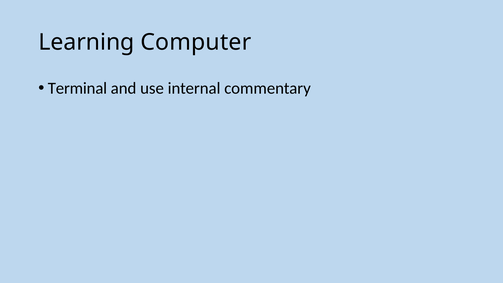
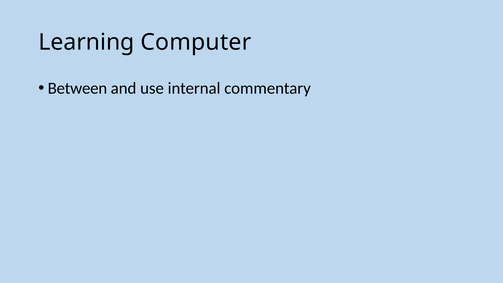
Terminal: Terminal -> Between (77, 88)
